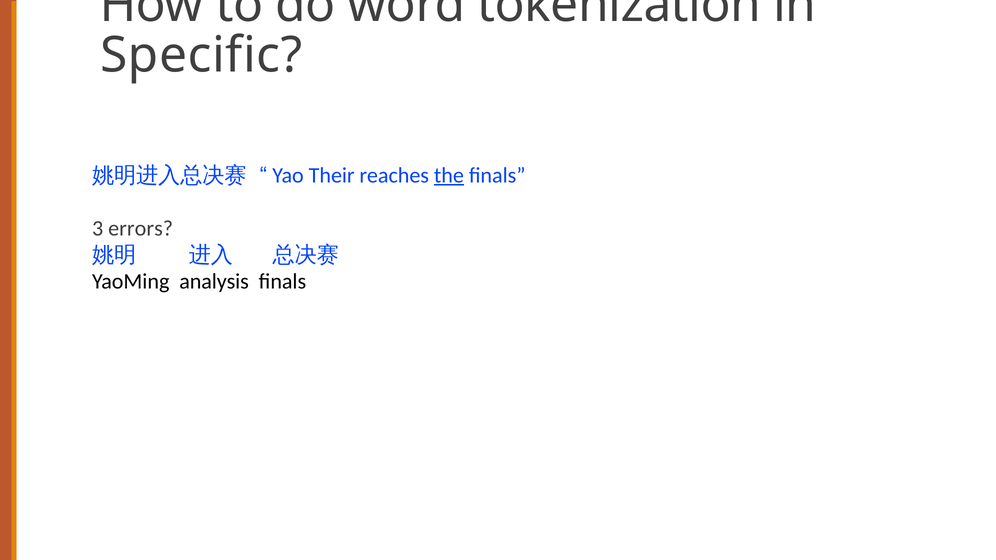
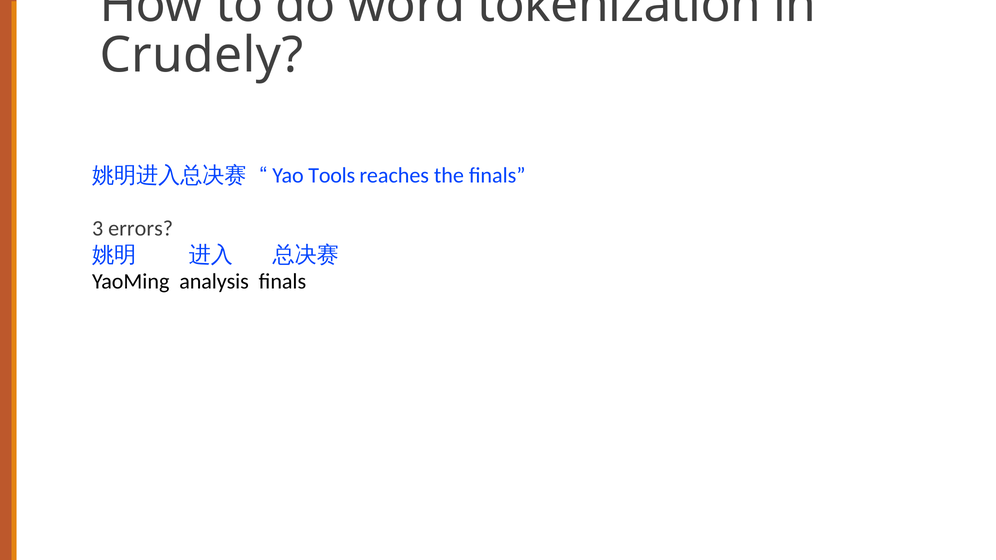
Specific: Specific -> Crudely (201, 56)
Their: Their -> Tools (332, 175)
the underline: present -> none (449, 175)
